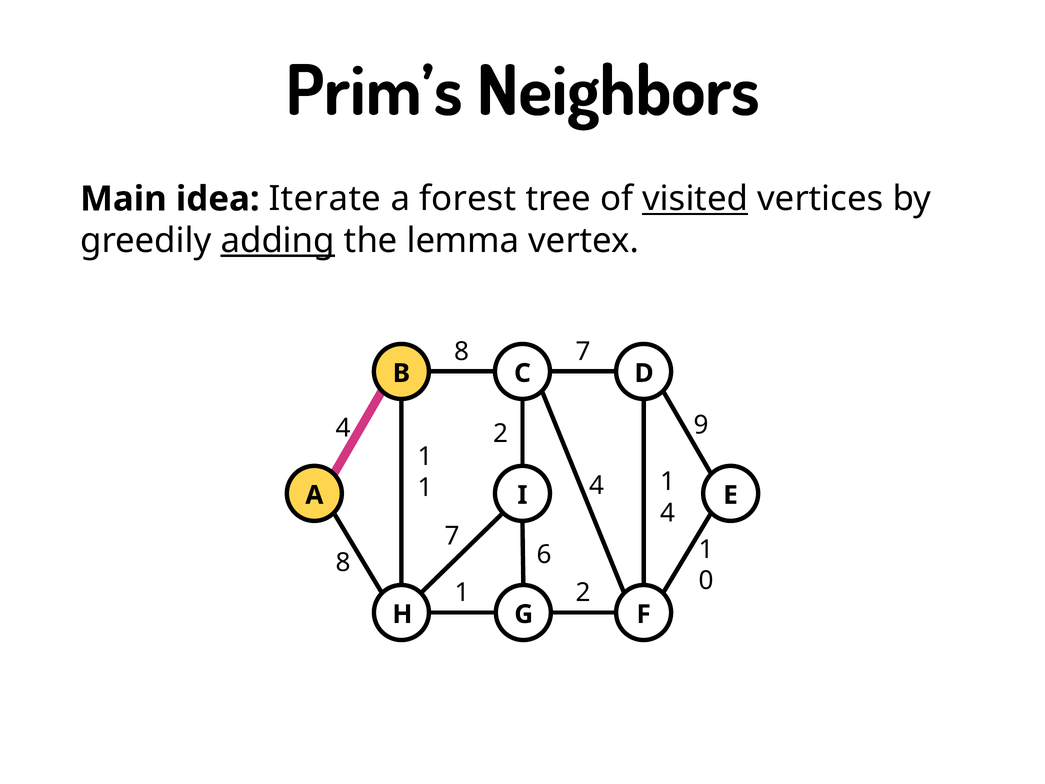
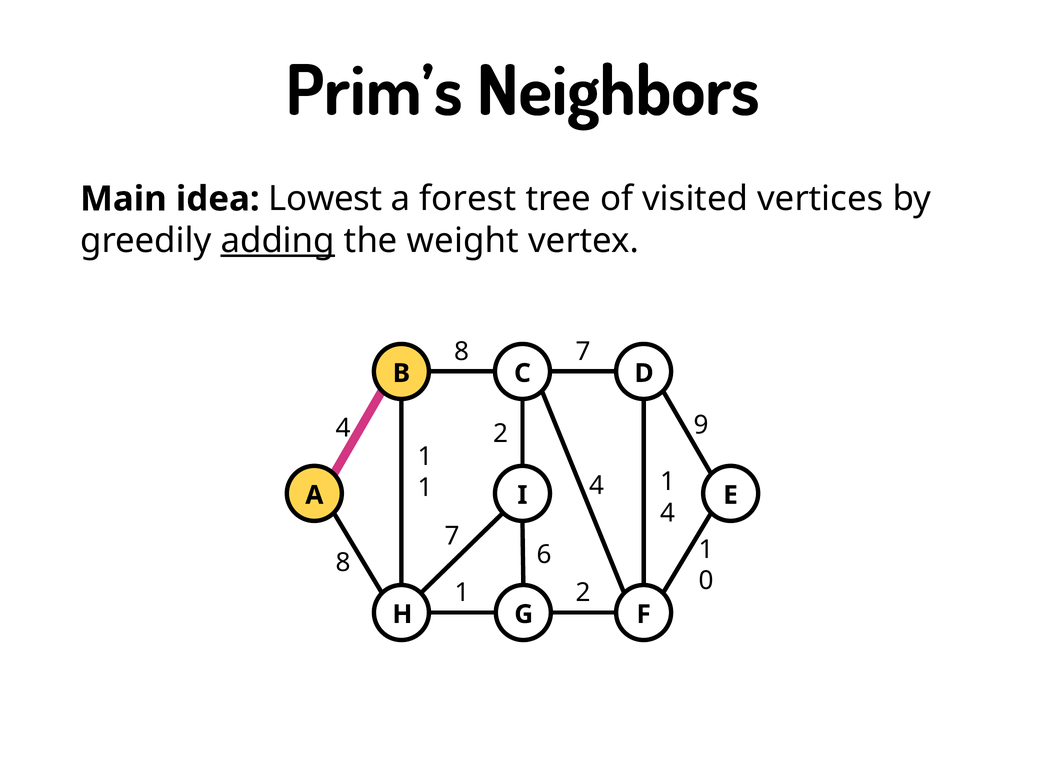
Iterate: Iterate -> Lowest (325, 199)
visited underline: present -> none (695, 199)
lemma: lemma -> weight (463, 241)
